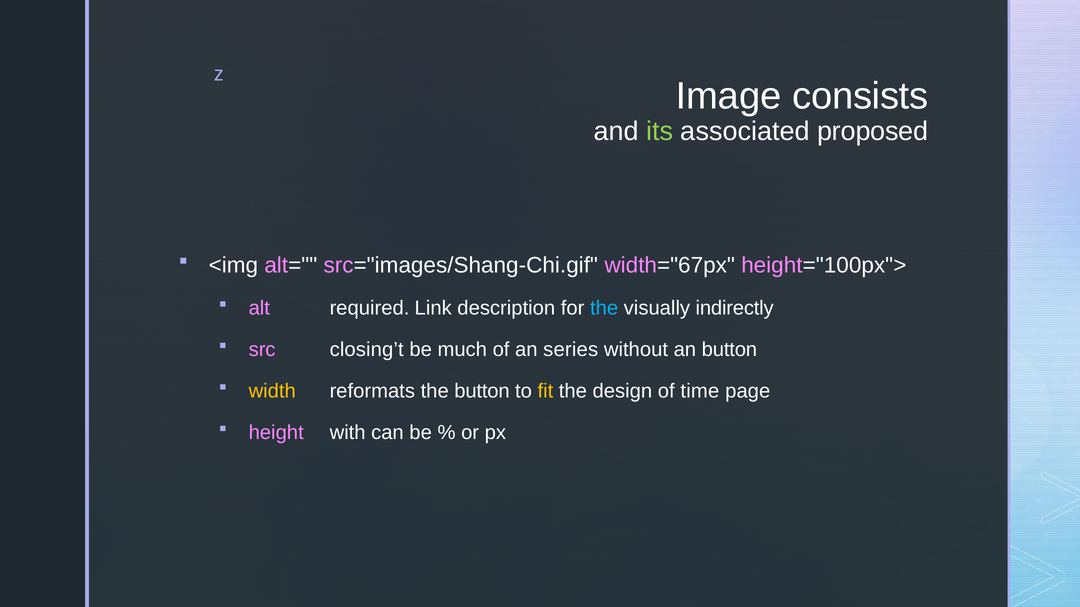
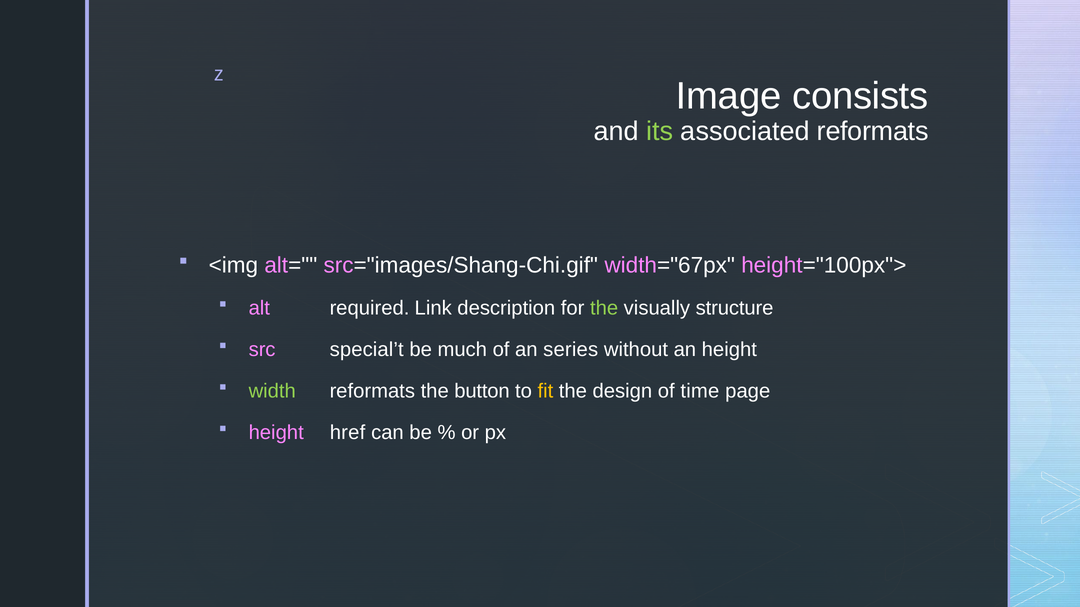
associated proposed: proposed -> reformats (873, 131)
the colour: light blue -> light green (604, 308)
indirectly: indirectly -> structure (735, 308)
closing’t: closing’t -> special’t (367, 350)
an button: button -> height (729, 350)
width colour: yellow -> light green (272, 391)
with: with -> href (348, 433)
